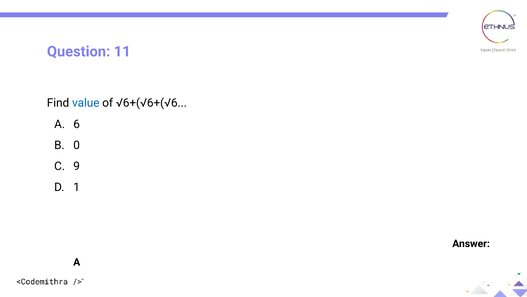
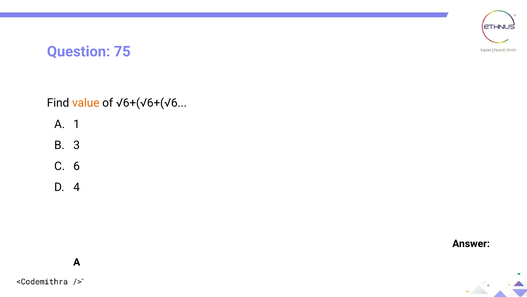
11: 11 -> 75 (122, 51)
value colour: blue -> orange (86, 103)
6: 6 -> 1 (77, 124)
0: 0 -> 3 (77, 145)
9: 9 -> 6 (77, 166)
1: 1 -> 4 (77, 187)
